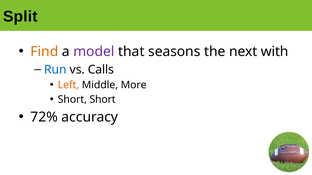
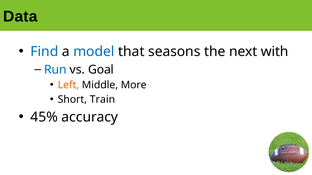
Split: Split -> Data (20, 17)
Find colour: orange -> blue (44, 52)
model colour: purple -> blue (94, 52)
Calls: Calls -> Goal (101, 70)
Short Short: Short -> Train (102, 100)
72%: 72% -> 45% (44, 117)
